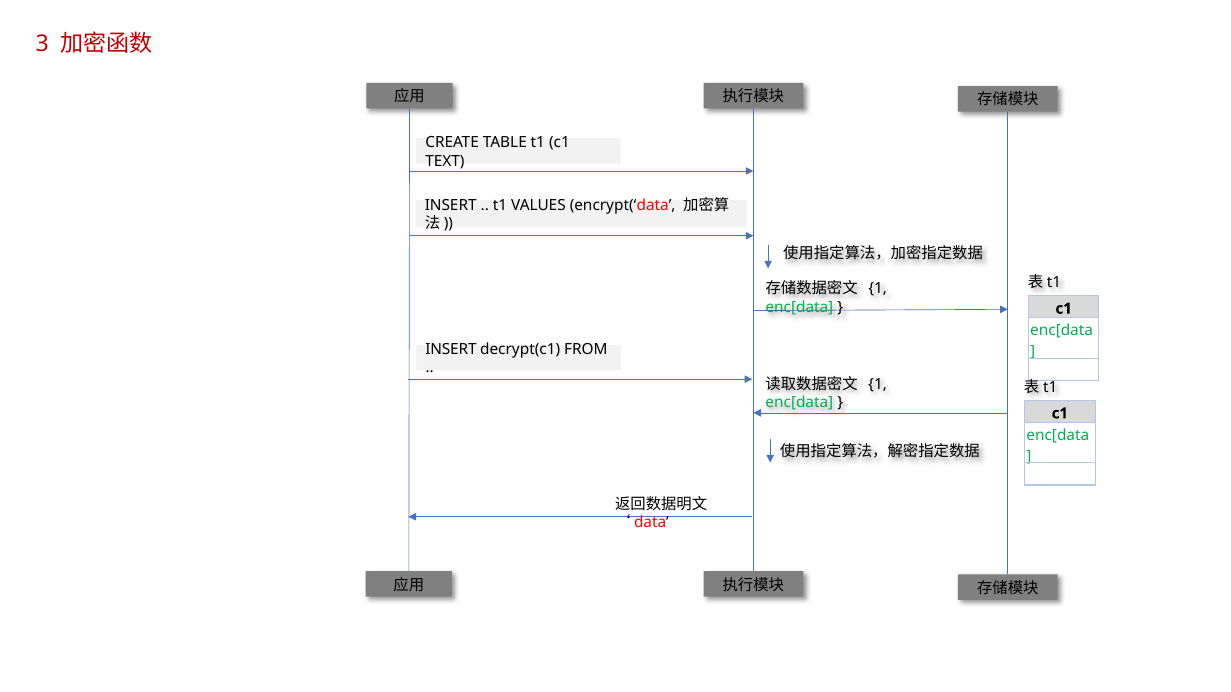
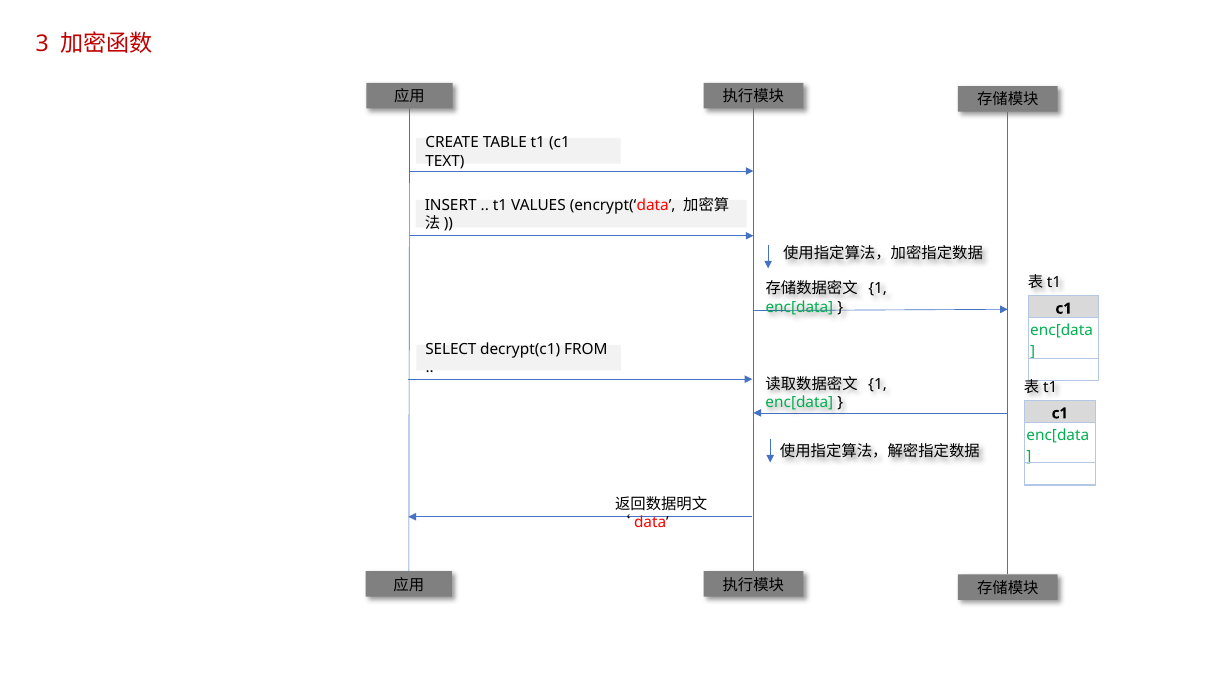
INSERT: INSERT -> SELECT (451, 350)
